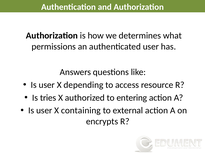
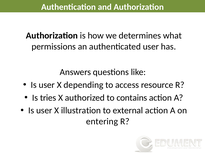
entering: entering -> contains (132, 98)
containing: containing -> illustration (81, 110)
encrypts: encrypts -> entering (102, 121)
